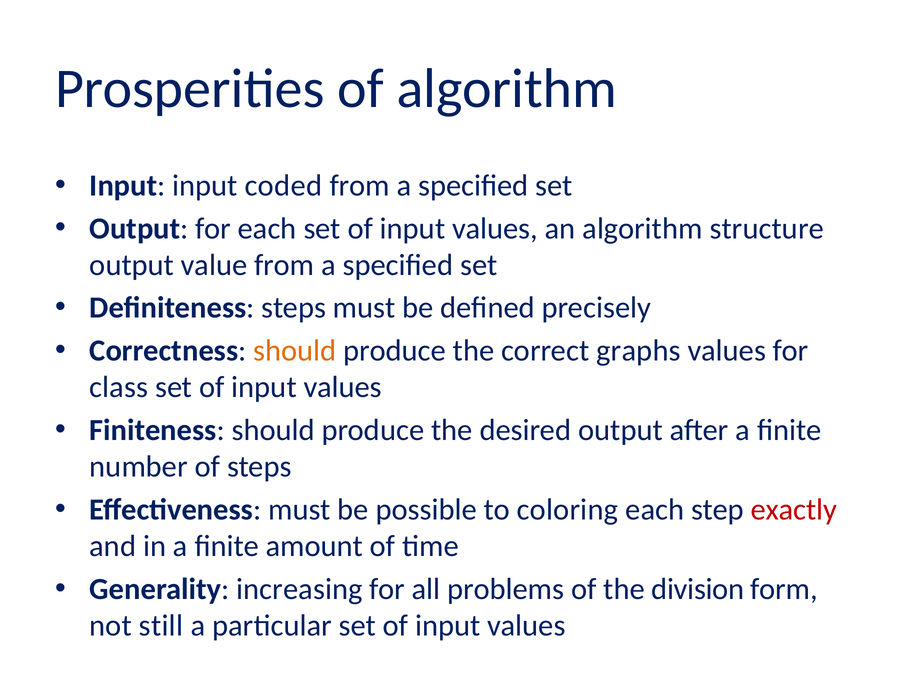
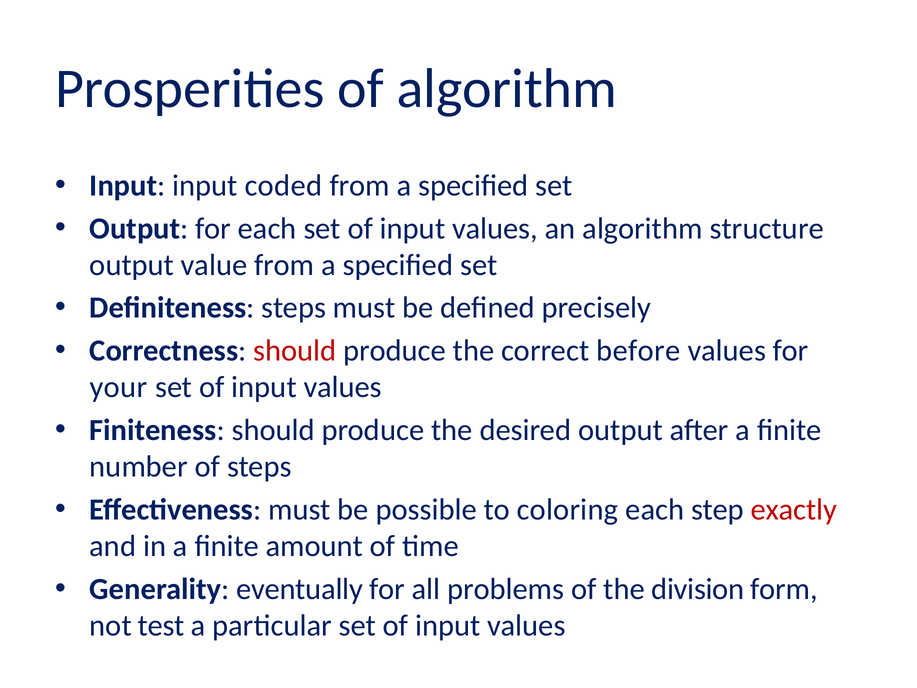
should colour: orange -> red (295, 351)
graphs: graphs -> before (638, 351)
class: class -> your (119, 387)
increasing: increasing -> eventually (300, 589)
still: still -> test (161, 626)
